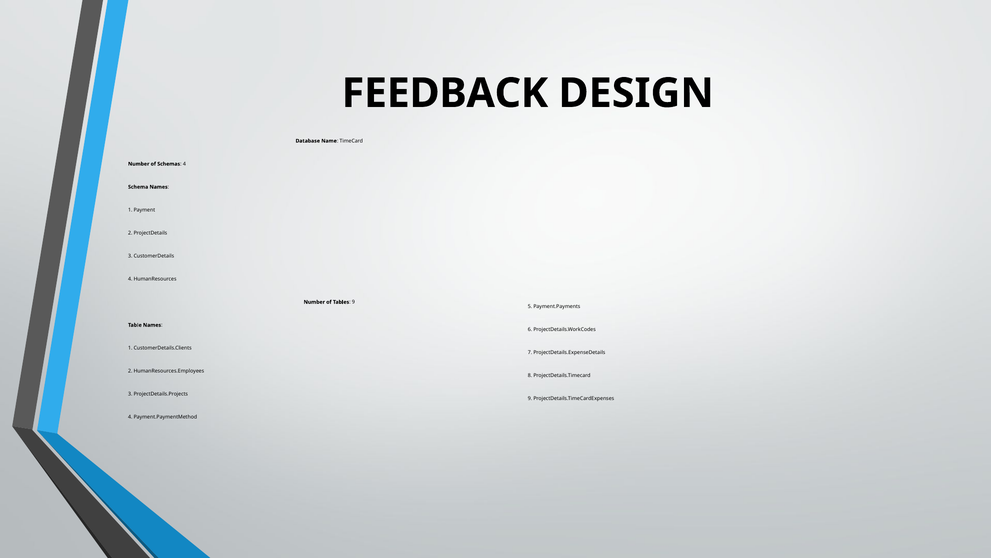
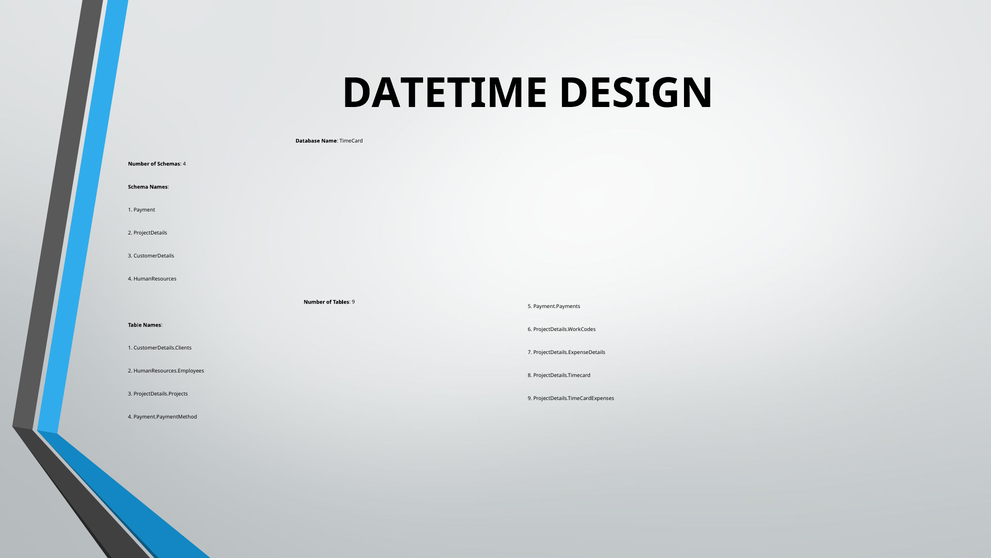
FEEDBACK: FEEDBACK -> DATETIME (445, 93)
